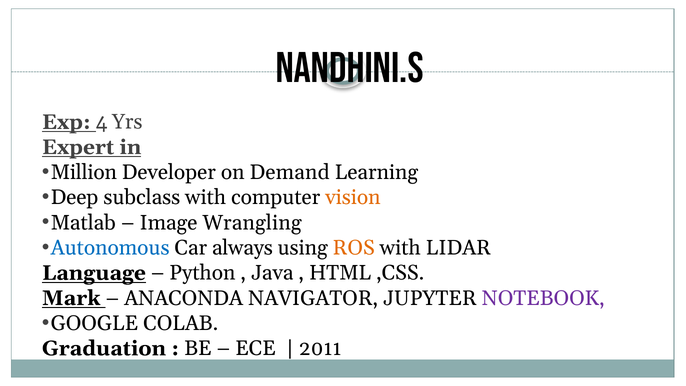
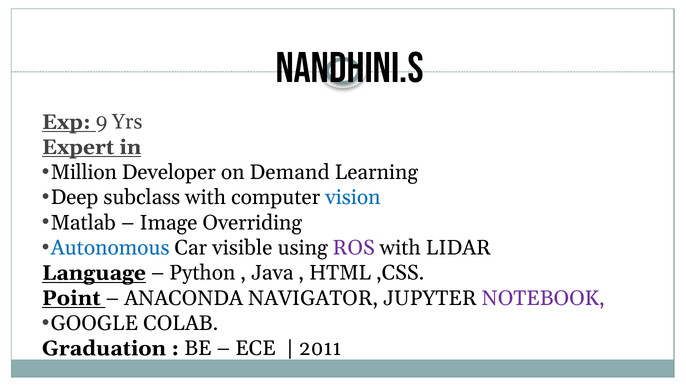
4: 4 -> 9 (102, 122)
vision colour: orange -> blue (353, 197)
Wrangling: Wrangling -> Overriding (252, 223)
always: always -> visible (242, 248)
ROS colour: orange -> purple (354, 248)
Mark: Mark -> Point (71, 298)
